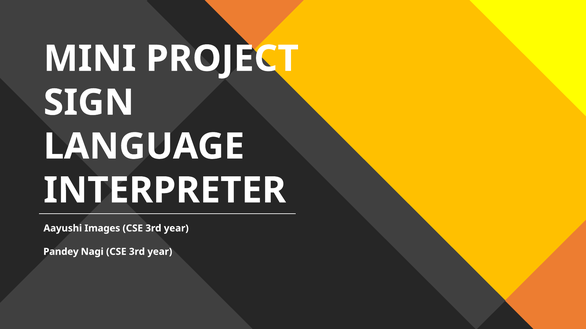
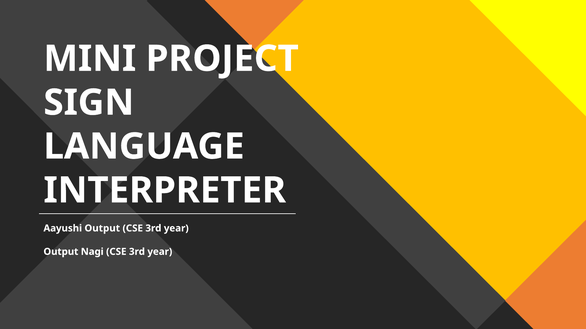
Aayushi Images: Images -> Output (102, 229)
Pandey: Pandey -> Output (61, 252)
